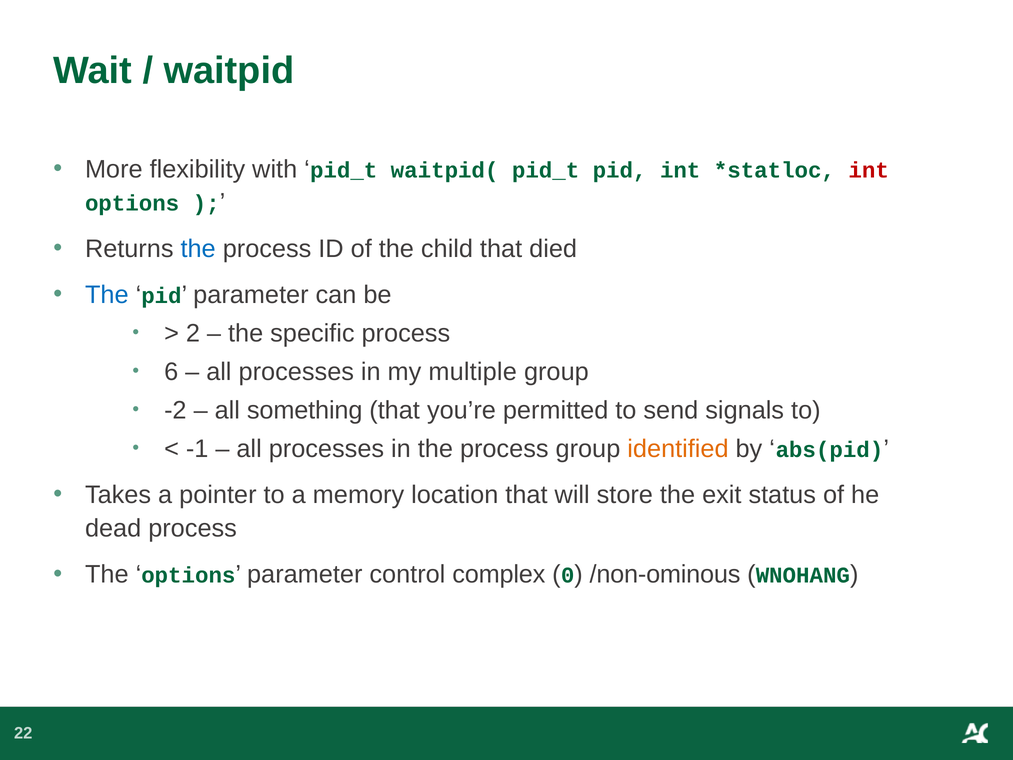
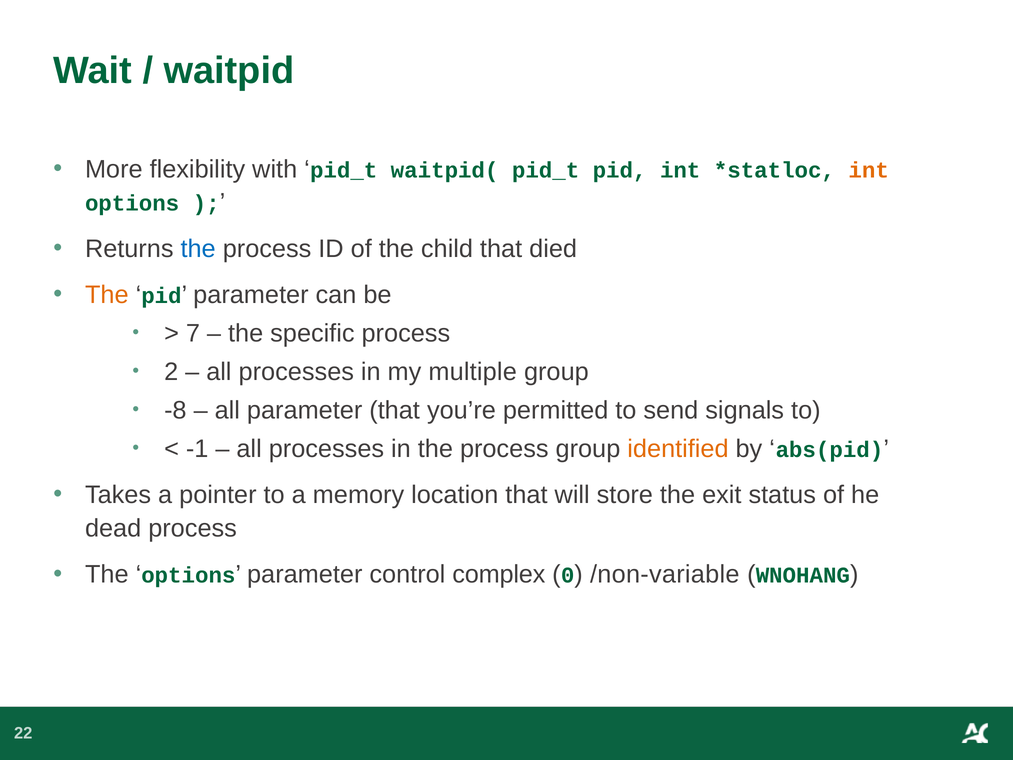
int colour: red -> orange (869, 170)
The colour: blue -> orange (107, 295)
2: 2 -> 7 (193, 333)
6: 6 -> 2 (171, 372)
-2: -2 -> -8 (175, 410)
all something: something -> parameter (305, 410)
/non-ominous: /non-ominous -> /non-variable (665, 574)
